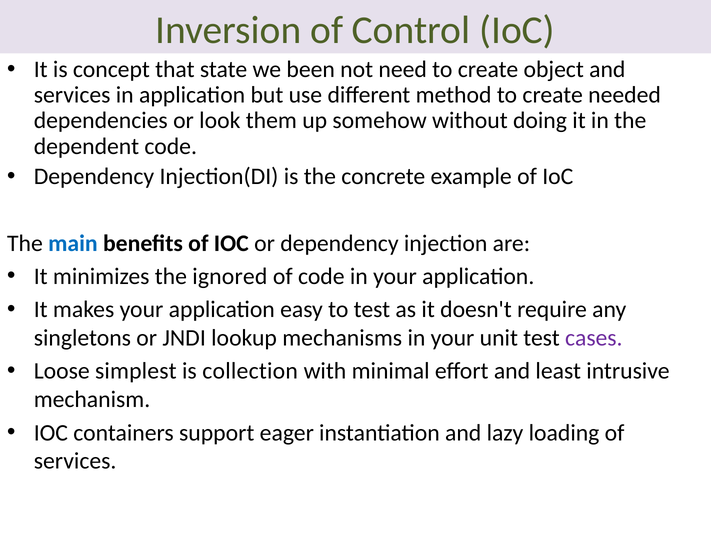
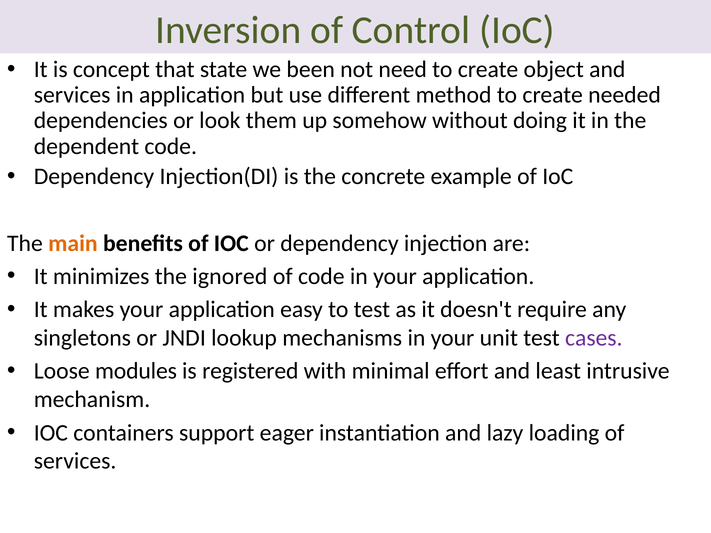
main colour: blue -> orange (73, 243)
simplest: simplest -> modules (136, 371)
collection: collection -> registered (250, 371)
